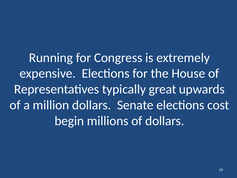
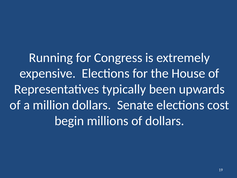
great: great -> been (162, 89)
